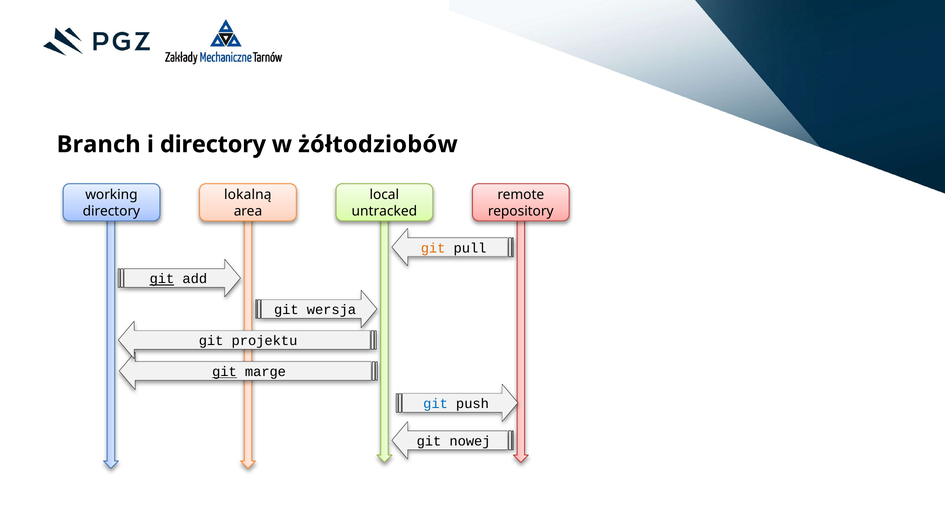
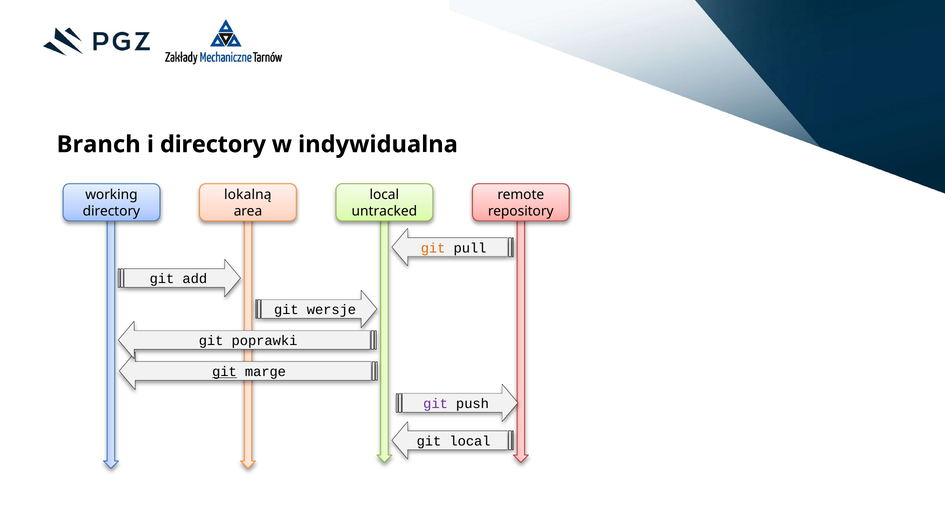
żółtodziobów: żółtodziobów -> indywidualna (378, 145)
git underline: present -> none (162, 279)
wersja: wersja -> wersje (331, 310)
projektu: projektu -> poprawki (264, 341)
git colour: blue -> purple (436, 404)
git nowej: nowej -> local (470, 442)
